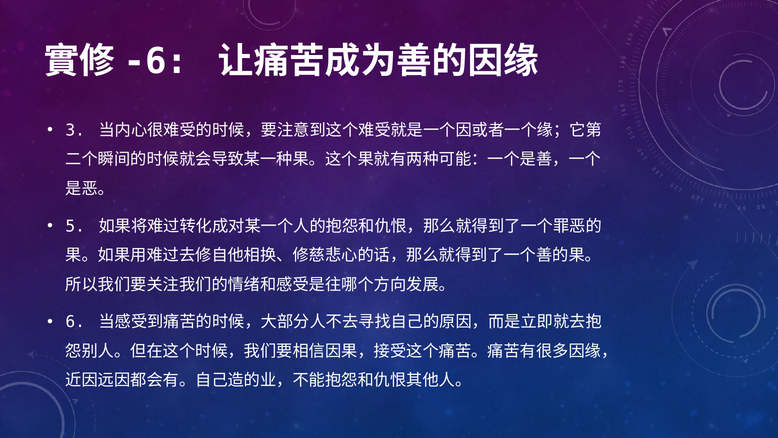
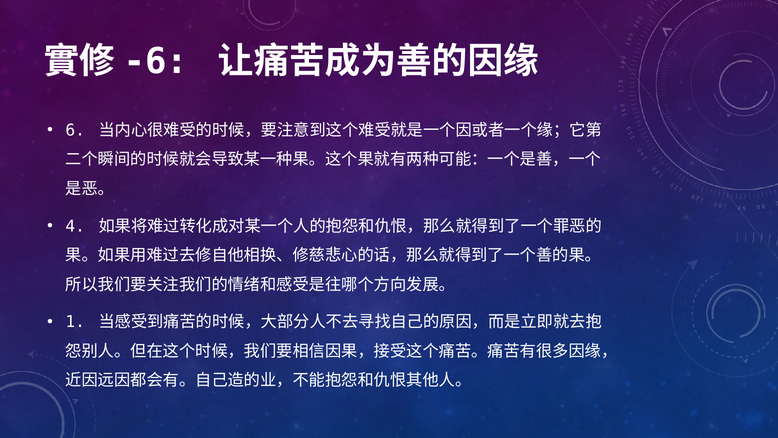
3: 3 -> 6 (75, 130)
5: 5 -> 4 (75, 226)
6: 6 -> 1 (75, 322)
